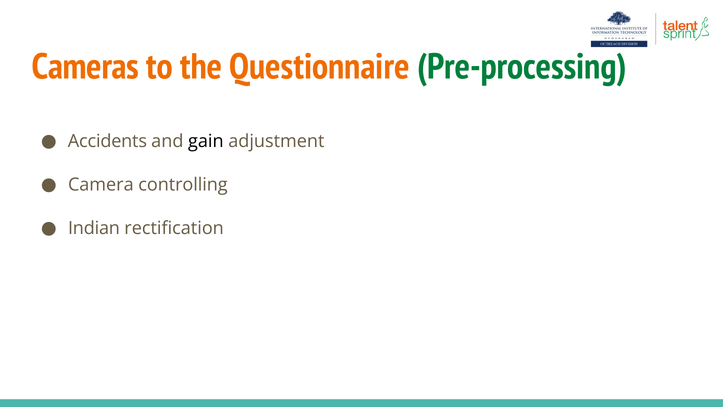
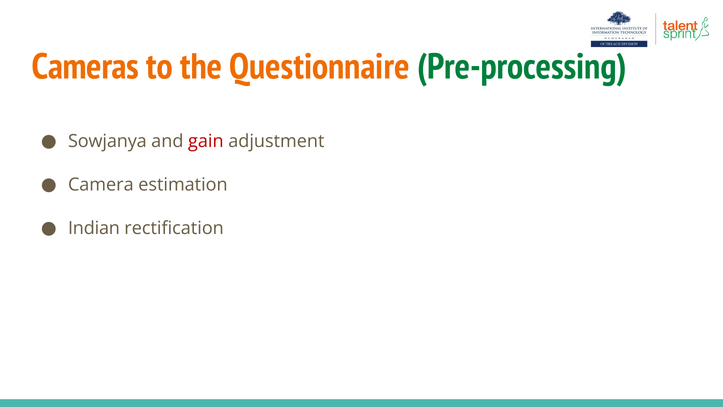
Accidents: Accidents -> Sowjanya (107, 141)
gain colour: black -> red (206, 141)
controlling: controlling -> estimation (183, 185)
